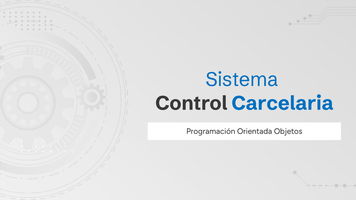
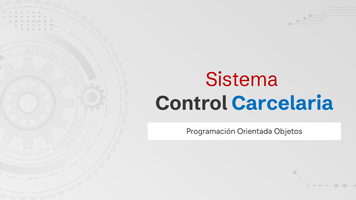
Sistema colour: blue -> red (242, 80)
